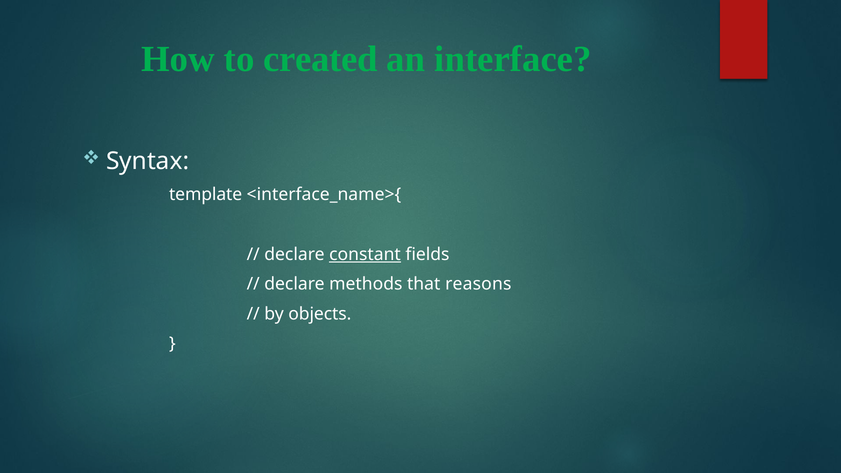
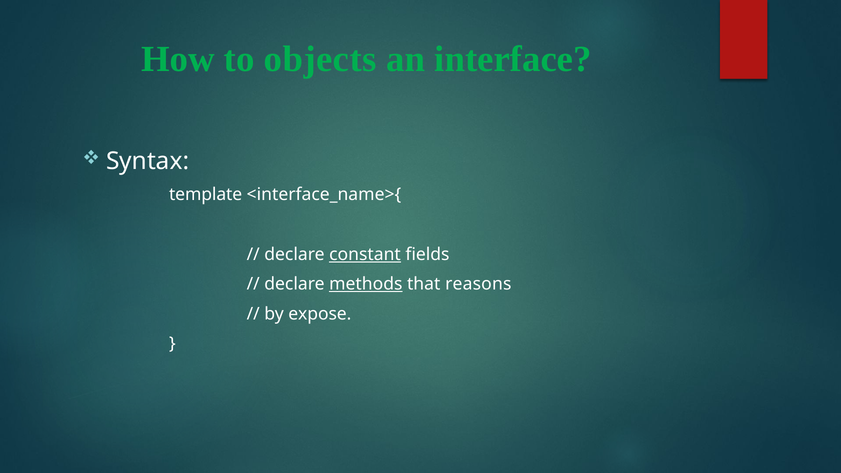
created: created -> objects (320, 59)
methods underline: none -> present (366, 284)
objects: objects -> expose (320, 314)
